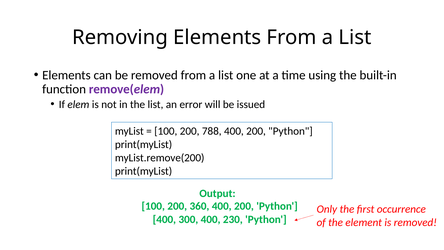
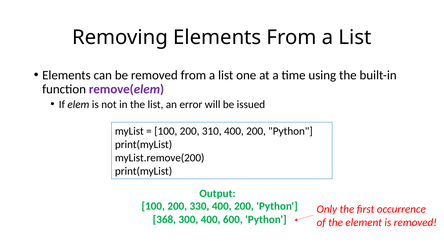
788: 788 -> 310 (212, 131)
360: 360 -> 330 (199, 206)
400: 400 -> 368 (164, 219)
230: 230 -> 600 (233, 219)
